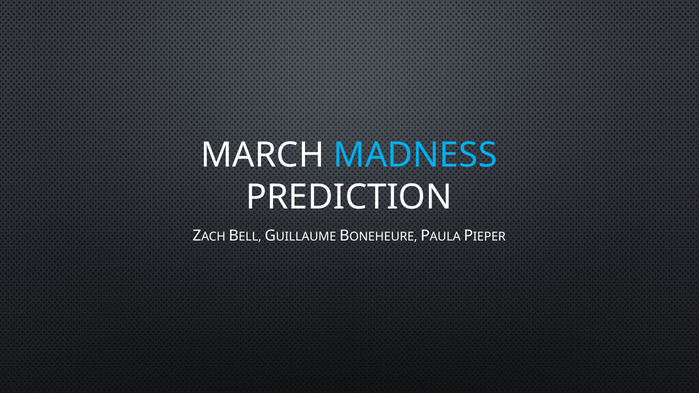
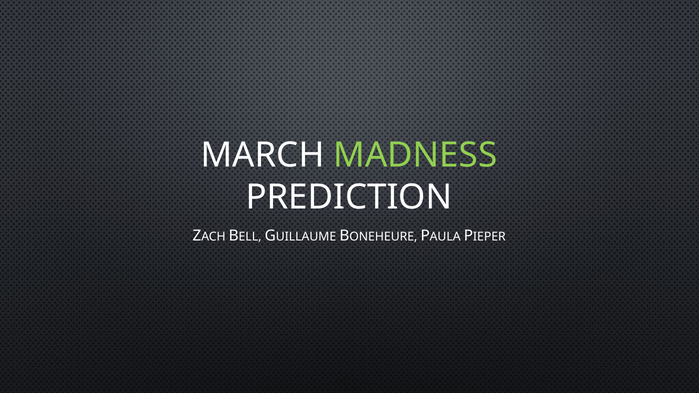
MADNESS colour: light blue -> light green (415, 155)
